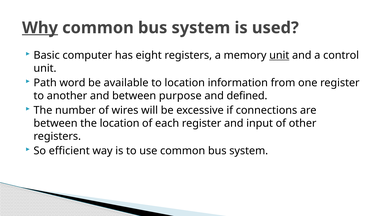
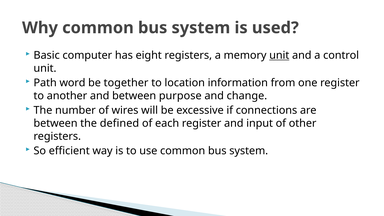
Why underline: present -> none (40, 28)
available: available -> together (126, 83)
defined: defined -> change (247, 96)
the location: location -> defined (119, 123)
